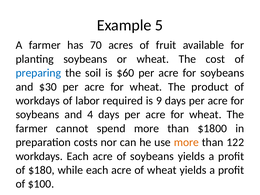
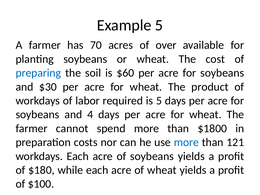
fruit: fruit -> over (166, 45)
is 9: 9 -> 5 (159, 101)
more colour: orange -> blue (186, 142)
122: 122 -> 121 (235, 142)
